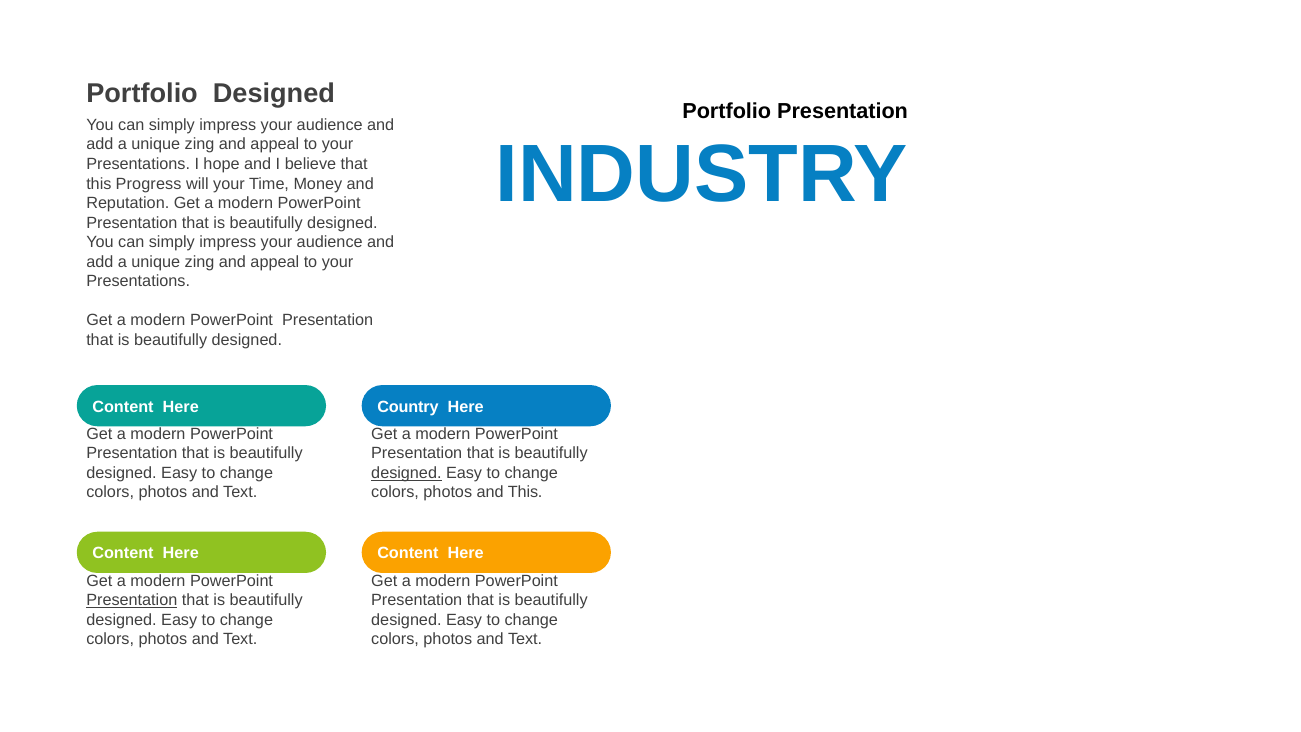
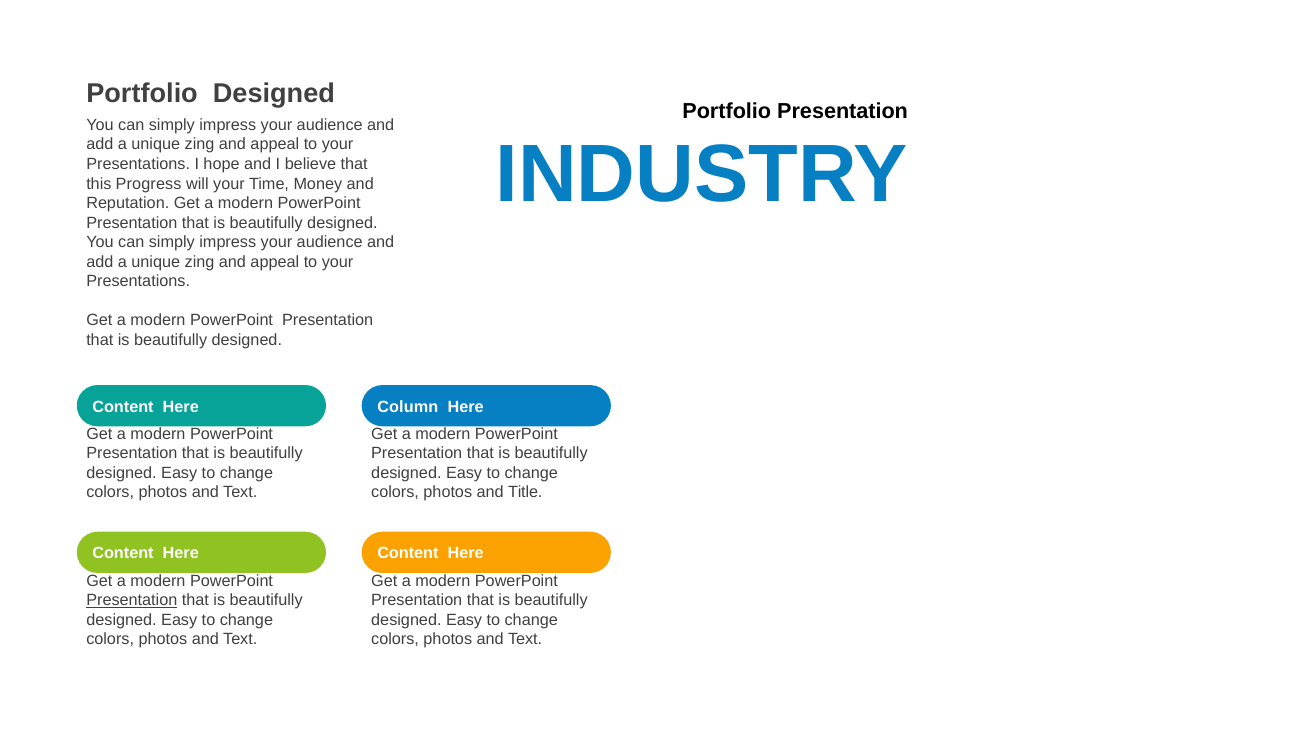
Country: Country -> Column (408, 407)
designed underline: present -> none (406, 473)
and This: This -> Title (525, 492)
